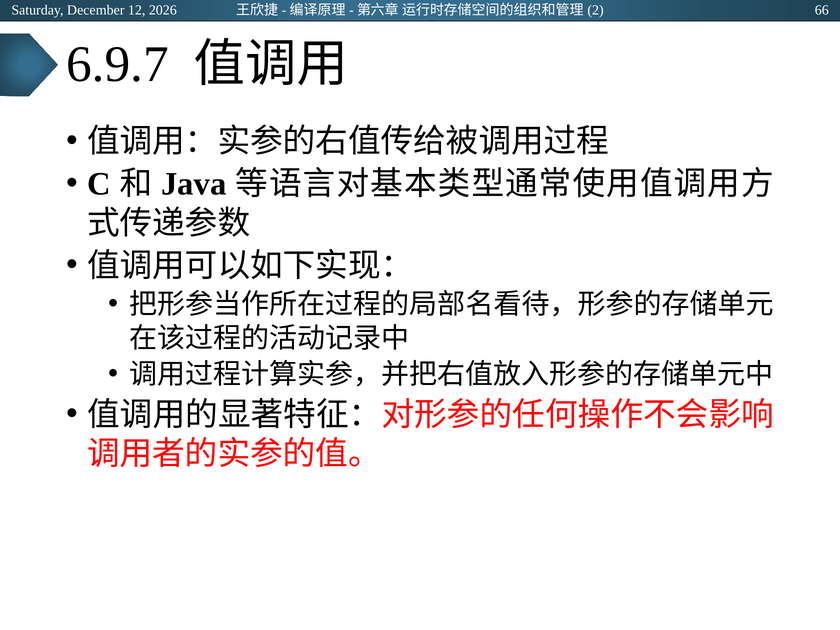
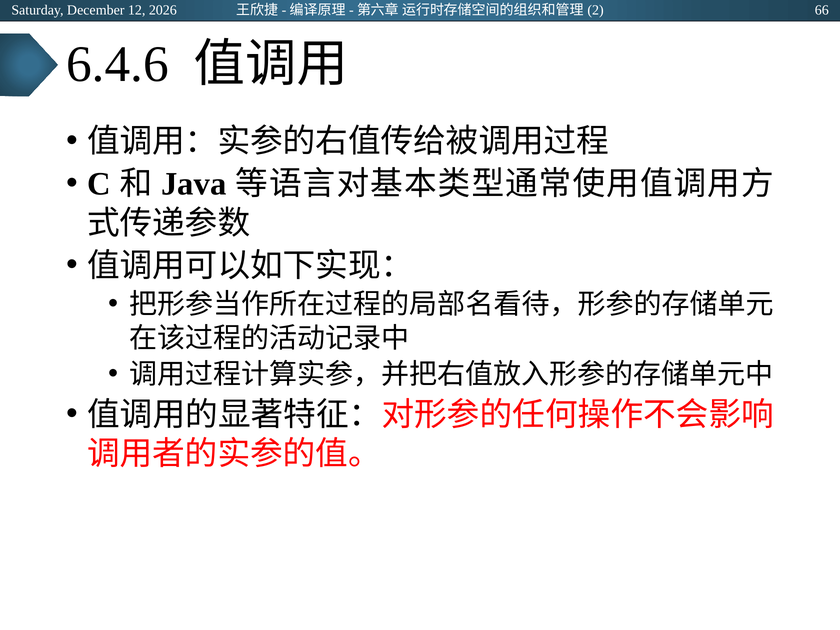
6.9.7: 6.9.7 -> 6.4.6 (117, 64)
